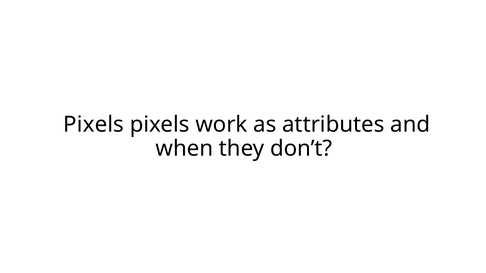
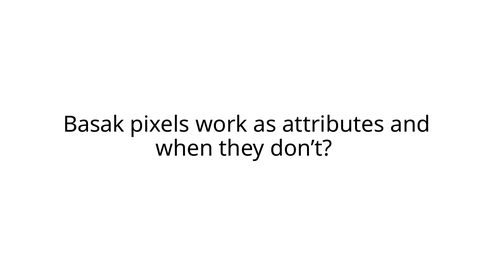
Pixels: Pixels -> Basak (94, 125)
